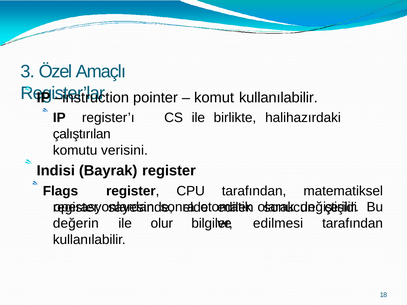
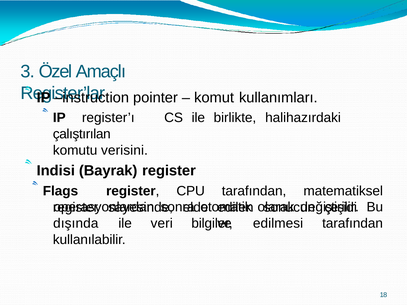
komut kullanılabilir: kullanılabilir -> kullanımları (278, 98)
değerin: değerin -> dışında (76, 224)
olur: olur -> veri (162, 224)
